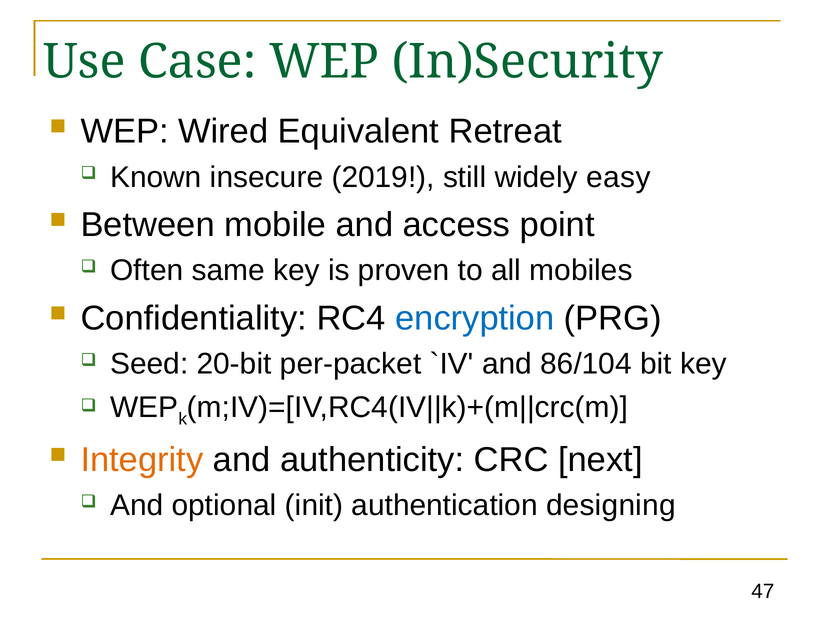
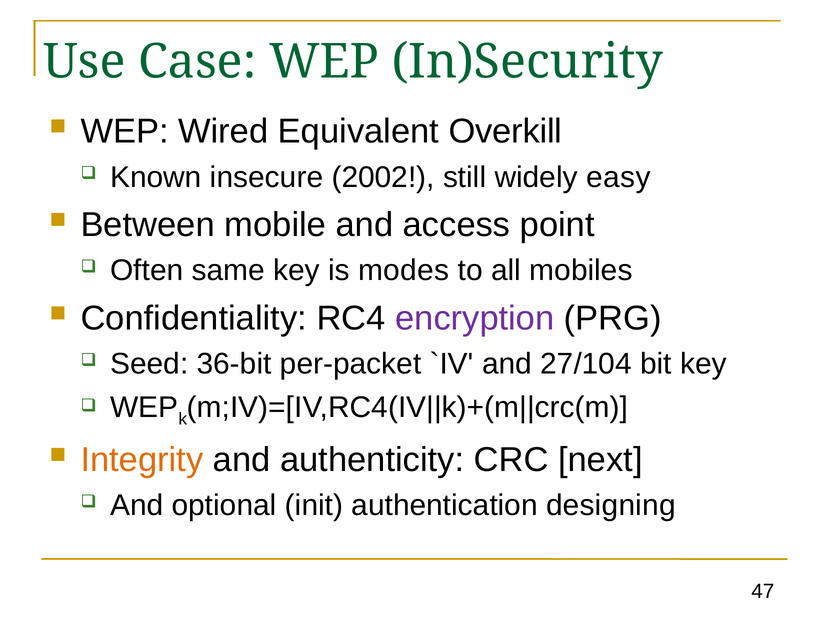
Retreat: Retreat -> Overkill (505, 132)
2019: 2019 -> 2002 (383, 177)
proven: proven -> modes (404, 271)
encryption colour: blue -> purple (475, 319)
20-bit: 20-bit -> 36-bit (234, 364)
86/104: 86/104 -> 27/104 (586, 364)
